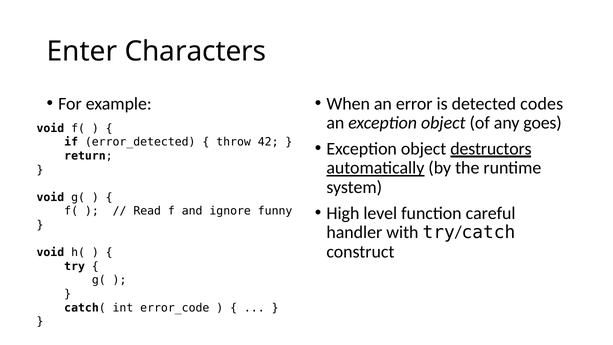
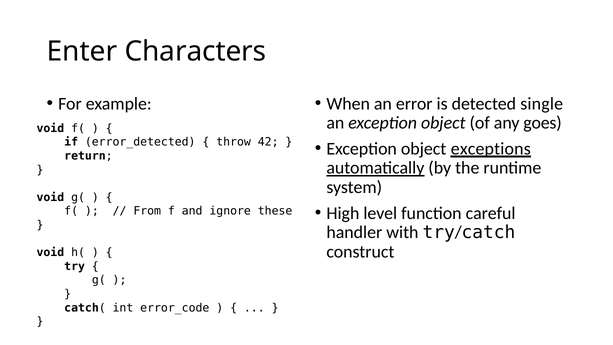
codes: codes -> single (542, 104)
destructors: destructors -> exceptions (491, 149)
Read: Read -> From (147, 211)
funny: funny -> these (275, 211)
